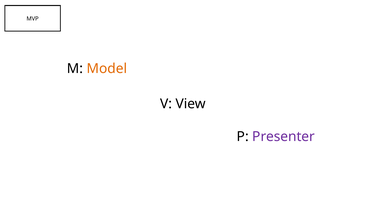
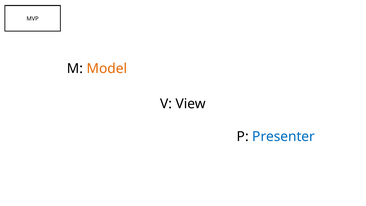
Presenter colour: purple -> blue (284, 136)
